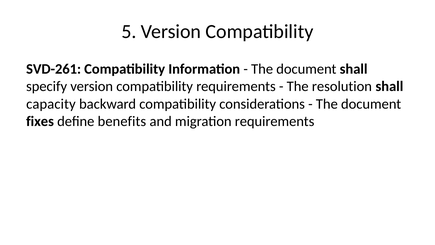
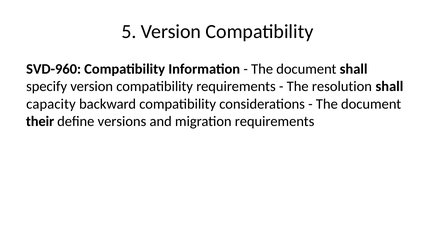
SVD-261: SVD-261 -> SVD-960 (54, 69)
fixes: fixes -> their (40, 121)
benefits: benefits -> versions (122, 121)
